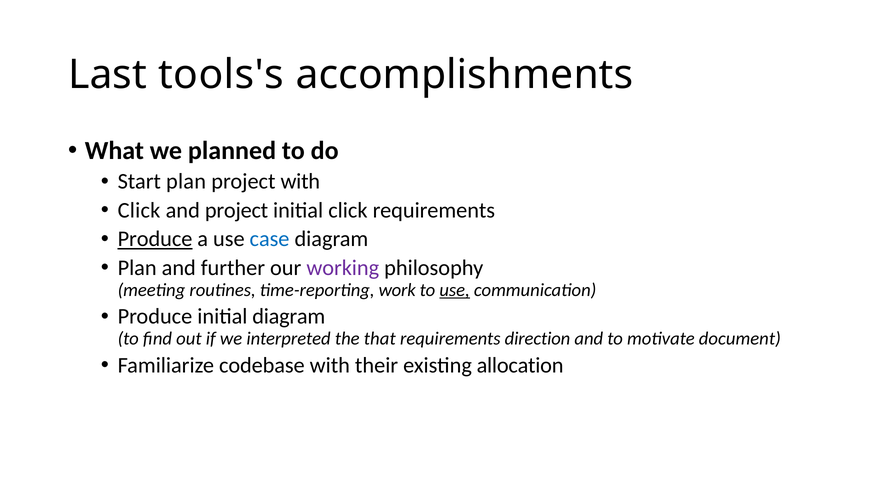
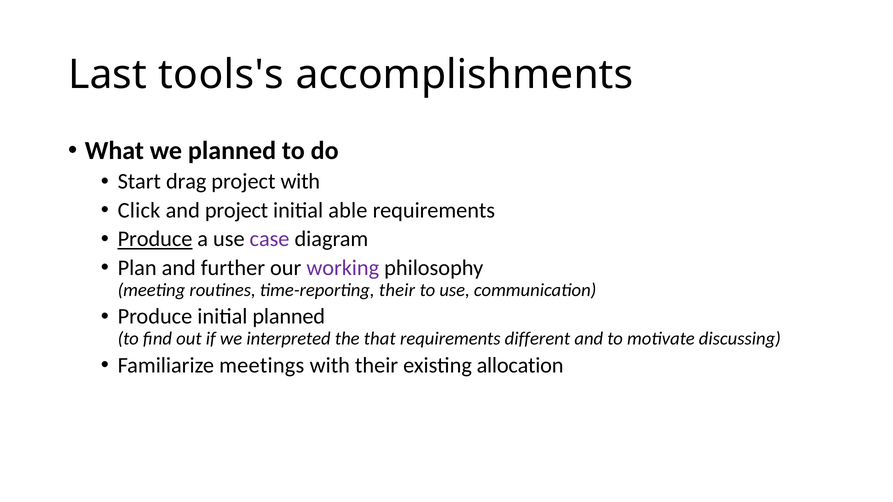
Start plan: plan -> drag (186, 182)
initial click: click -> able (348, 210)
case colour: blue -> purple (270, 239)
time-reporting work: work -> their (397, 290)
use underline: present -> none (455, 290)
initial diagram: diagram -> planned (289, 317)
direction: direction -> different (537, 339)
document: document -> discussing (740, 339)
codebase: codebase -> meetings (262, 366)
